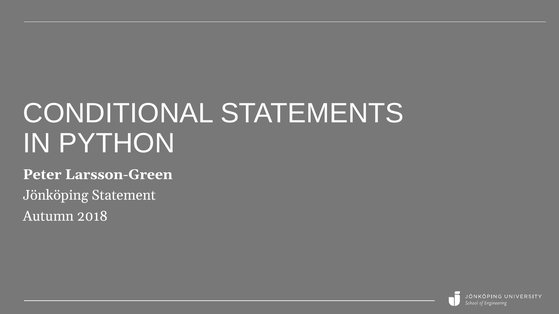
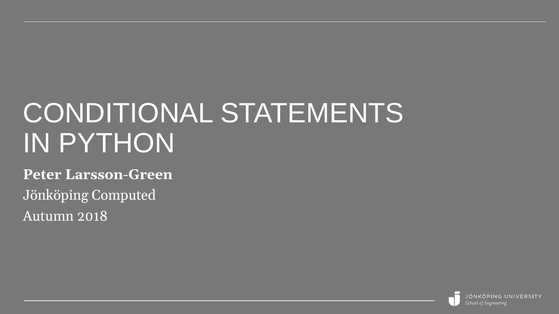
Statement: Statement -> Computed (124, 196)
